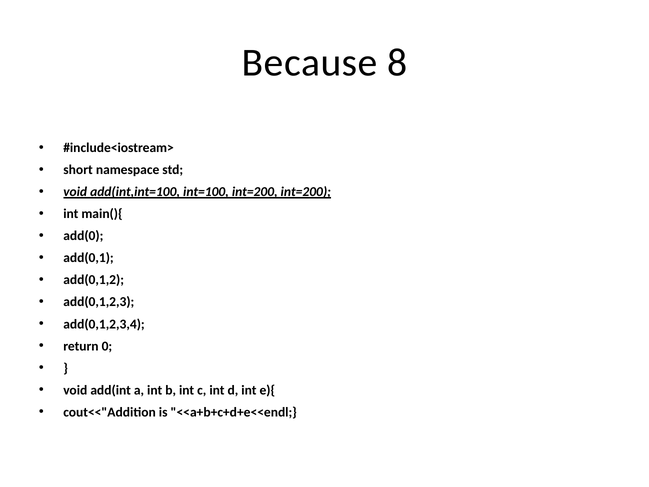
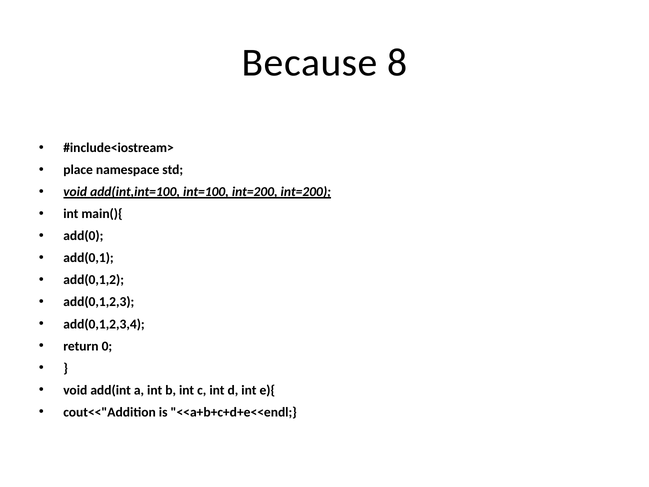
short: short -> place (78, 170)
